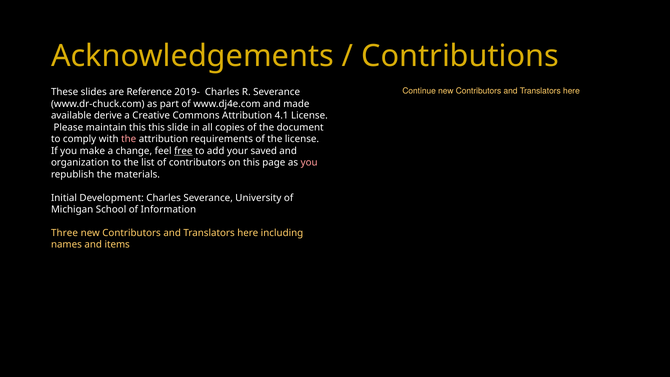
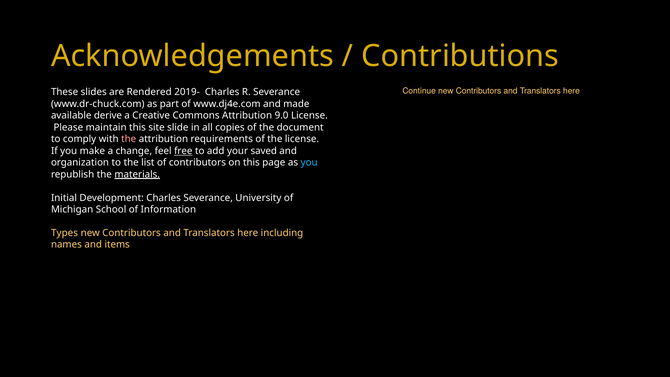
Reference: Reference -> Rendered (149, 92)
4.1: 4.1 -> 9.0 (282, 116)
this this: this -> site (157, 127)
you colour: pink -> light blue (309, 163)
materials underline: none -> present (137, 174)
Three: Three -> Types (65, 233)
